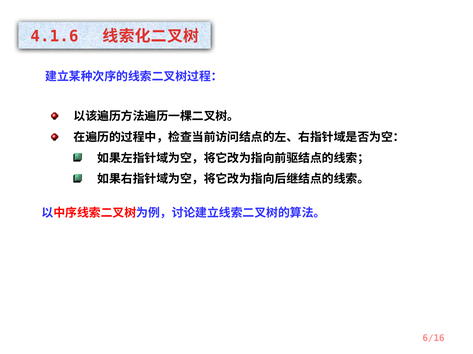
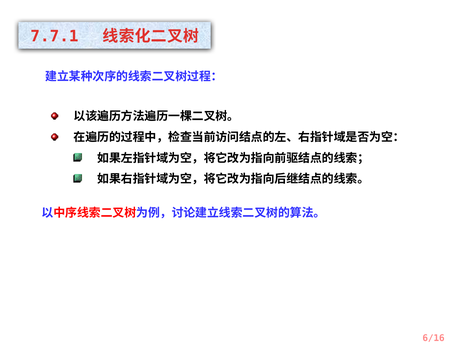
4.1.6: 4.1.6 -> 7.7.1 (54, 36)
